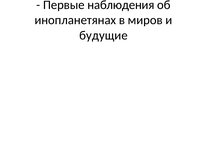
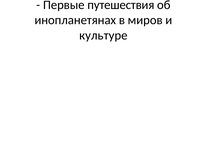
наблюдения: наблюдения -> путешествия (121, 5)
будущие: будущие -> культуре (103, 35)
